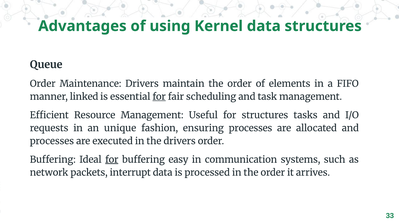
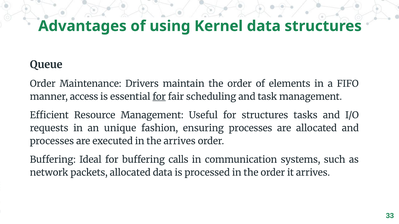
linked: linked -> access (84, 97)
the drivers: drivers -> arrives (180, 141)
for underline: present -> none (112, 160)
easy: easy -> calls (178, 160)
packets interrupt: interrupt -> allocated (130, 173)
